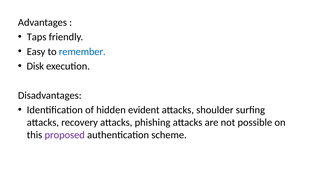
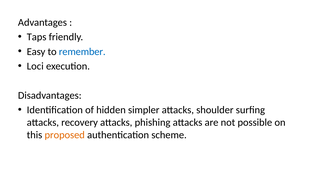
Disk: Disk -> Loci (35, 66)
evident: evident -> simpler (144, 110)
proposed colour: purple -> orange (65, 135)
